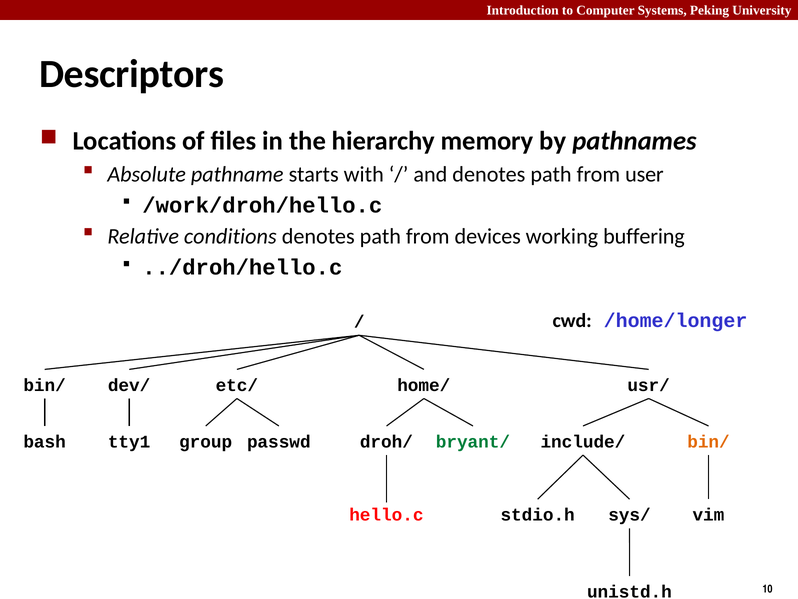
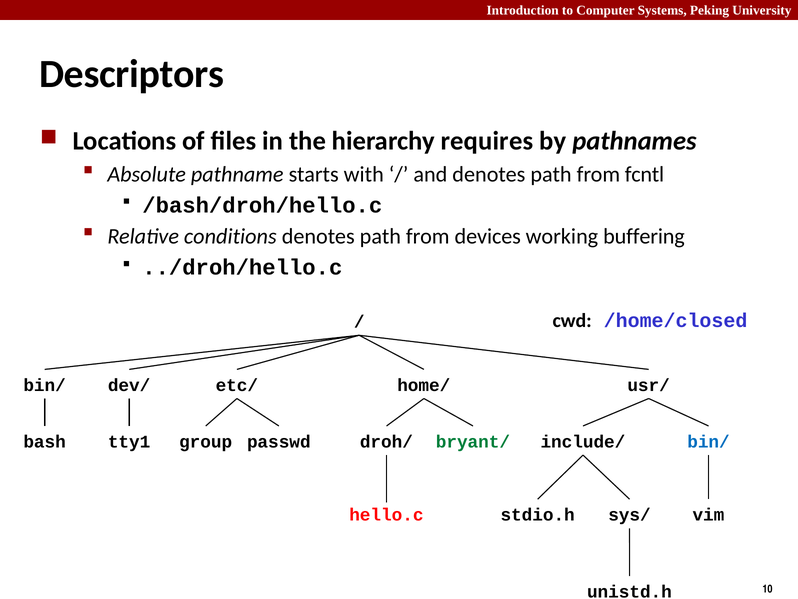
memory: memory -> requires (487, 141)
user: user -> fcntl (644, 174)
/work/droh/hello.c: /work/droh/hello.c -> /bash/droh/hello.c (262, 205)
/home/longer: /home/longer -> /home/closed (676, 320)
bin/ colour: orange -> blue (708, 441)
